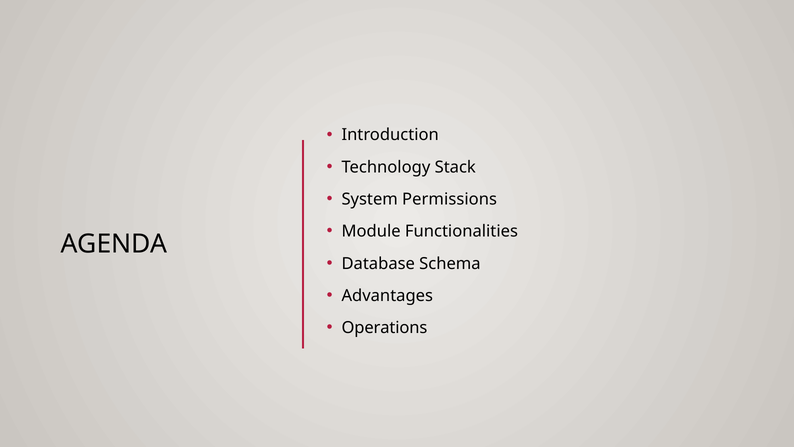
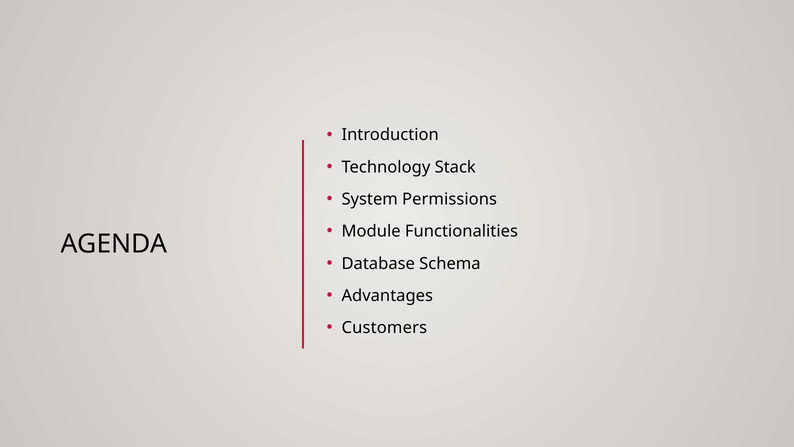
Operations: Operations -> Customers (384, 328)
